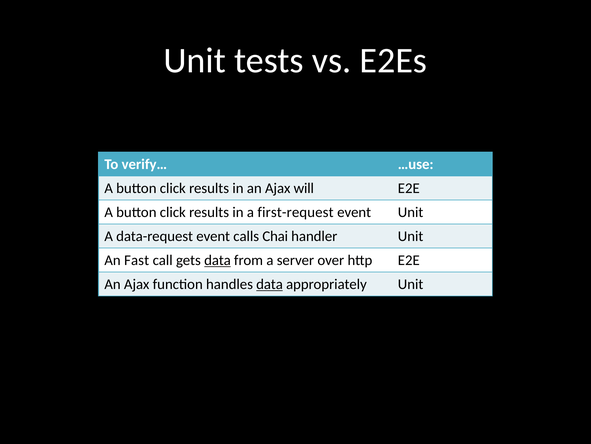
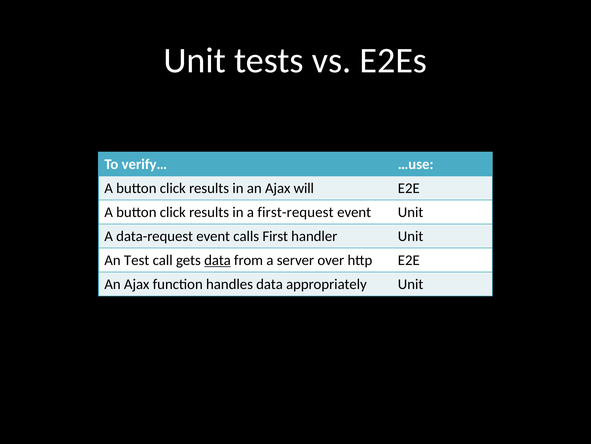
Chai: Chai -> First (275, 236)
Fast: Fast -> Test (137, 260)
data underline: present -> none (270, 284)
